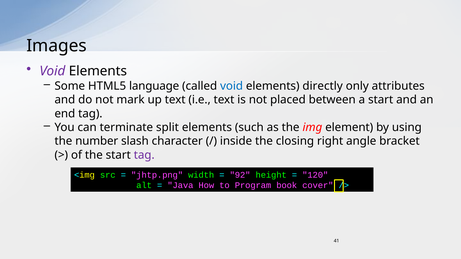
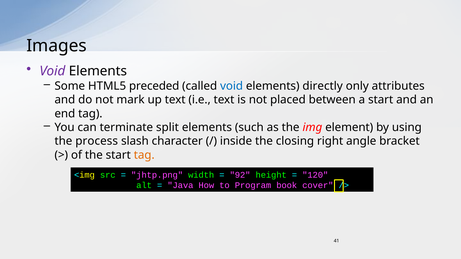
language: language -> preceded (154, 86)
number: number -> process (97, 141)
tag colour: purple -> orange (144, 155)
